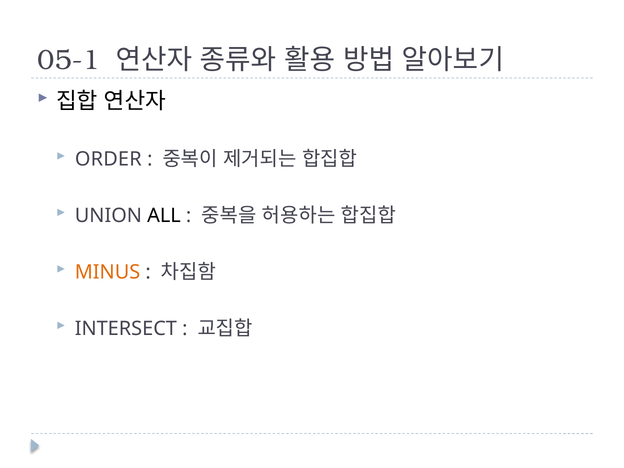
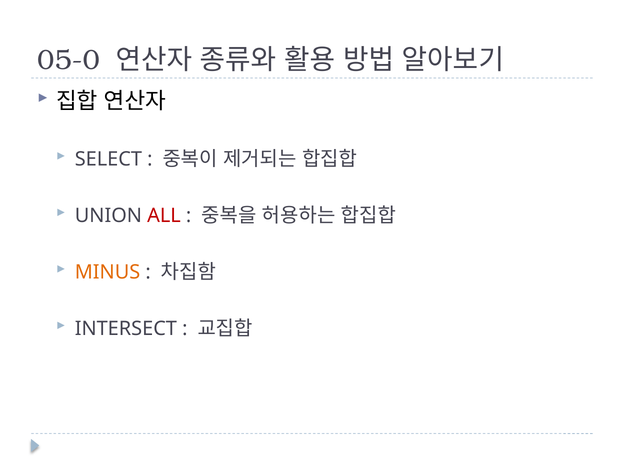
05-1: 05-1 -> 05-0 (69, 60)
ORDER: ORDER -> SELECT (108, 159)
ALL colour: black -> red (164, 216)
